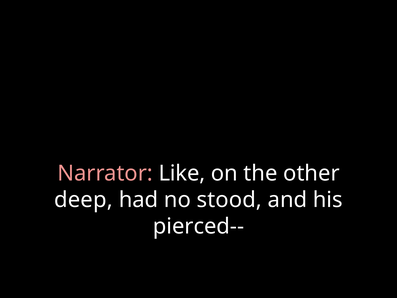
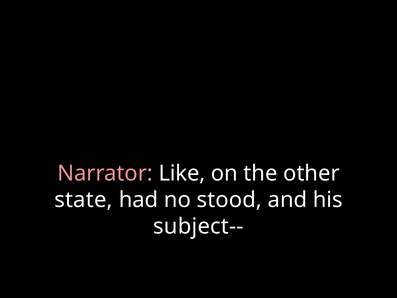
deep: deep -> state (83, 200)
pierced--: pierced-- -> subject-- (198, 226)
